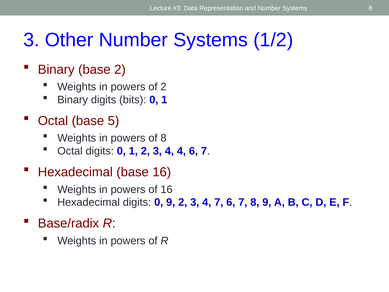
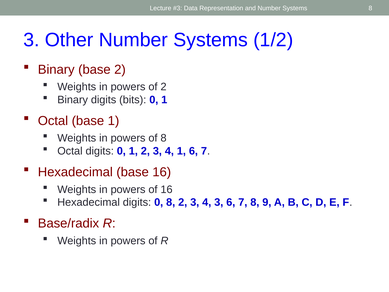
base 5: 5 -> 1 (113, 121)
4 4: 4 -> 1 (181, 151)
0 9: 9 -> 8 (171, 202)
4 7: 7 -> 3 (219, 202)
